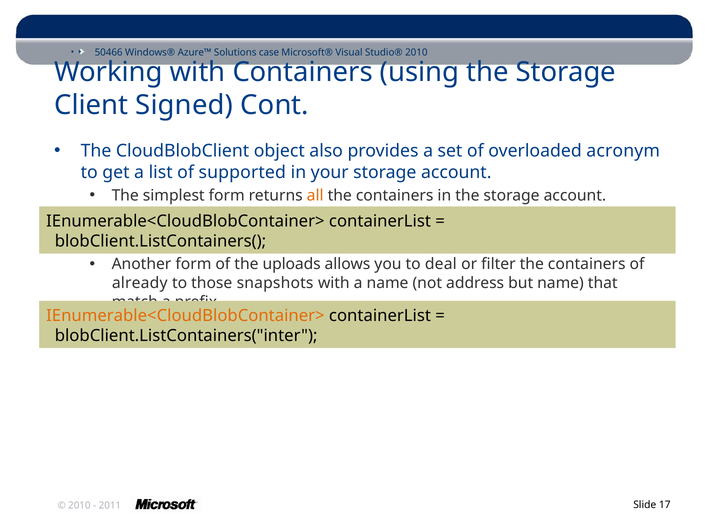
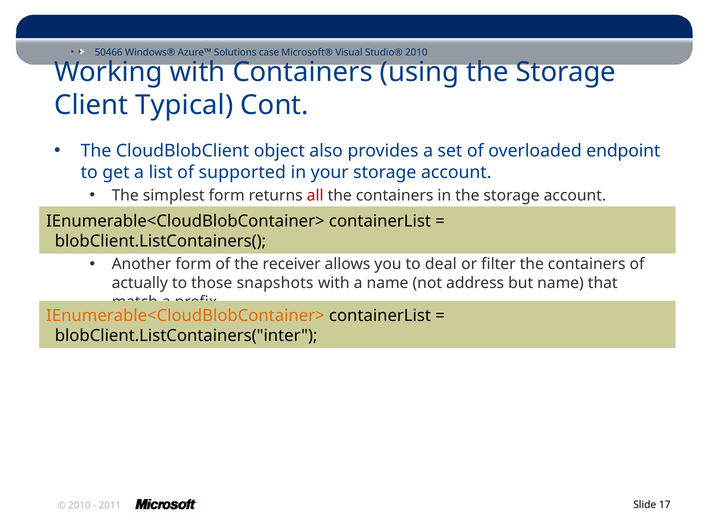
Signed: Signed -> Typical (184, 105)
acronym: acronym -> endpoint (623, 151)
all colour: orange -> red (315, 195)
uploads: uploads -> receiver (292, 264)
already: already -> actually (140, 283)
